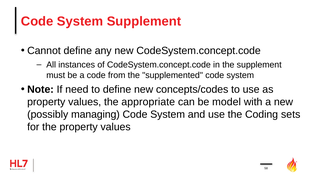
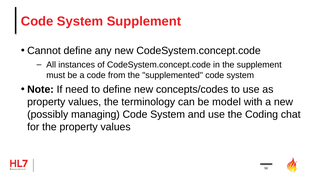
appropriate: appropriate -> terminology (148, 102)
sets: sets -> chat (291, 114)
